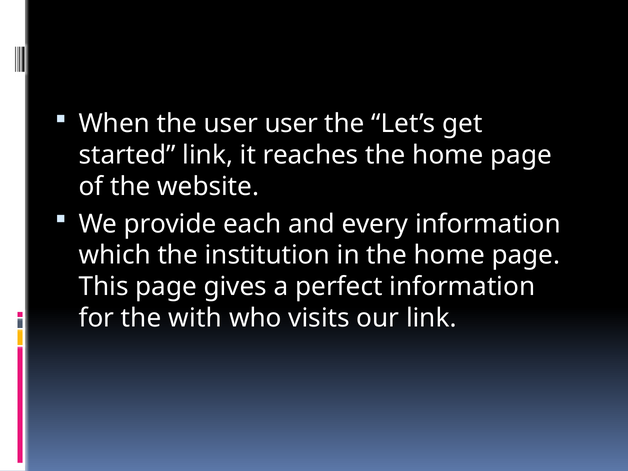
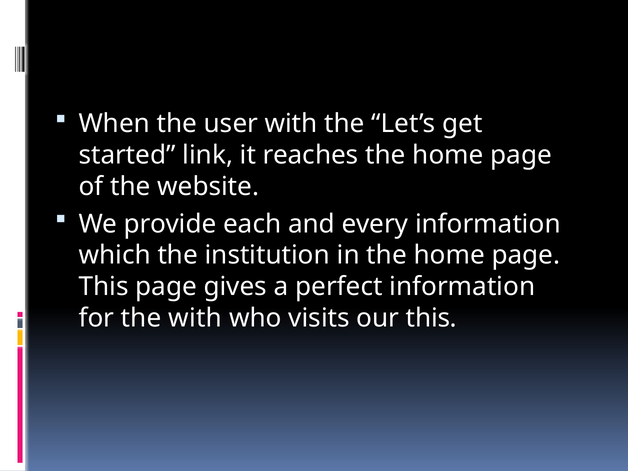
user user: user -> with (291, 124)
our link: link -> this (431, 318)
